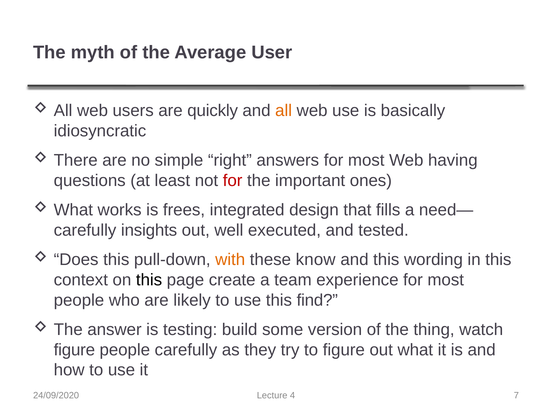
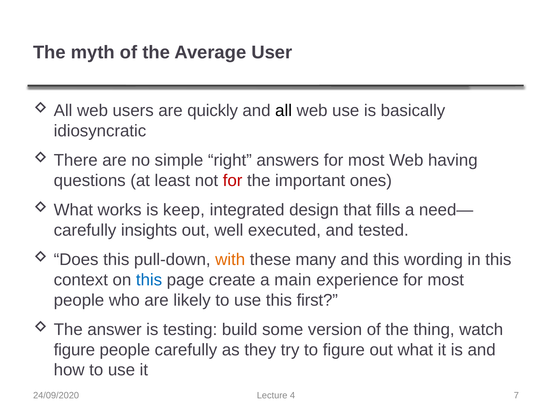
all colour: orange -> black (284, 111)
frees: frees -> keep (184, 210)
know: know -> many (316, 260)
this colour: black -> blue (149, 280)
team: team -> main (293, 280)
find: find -> first (317, 300)
